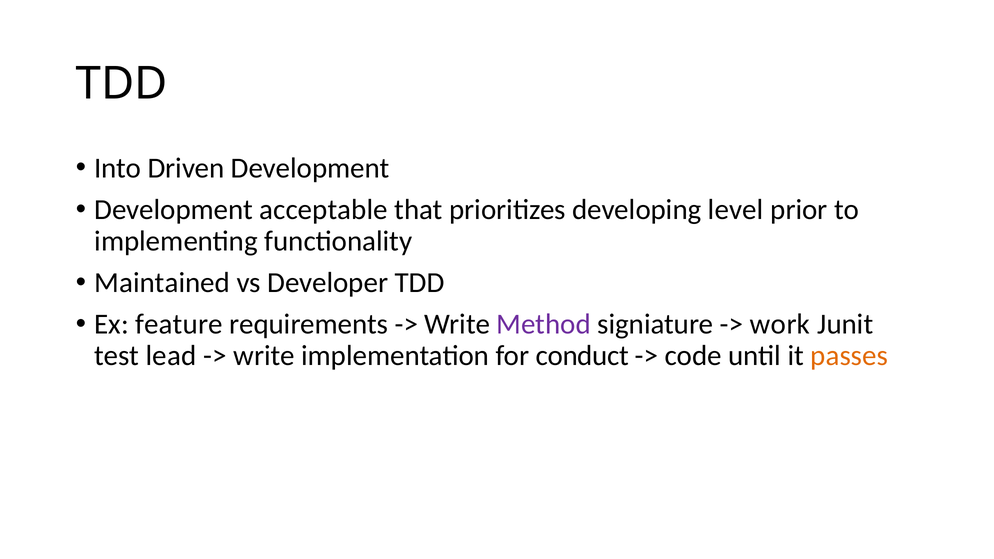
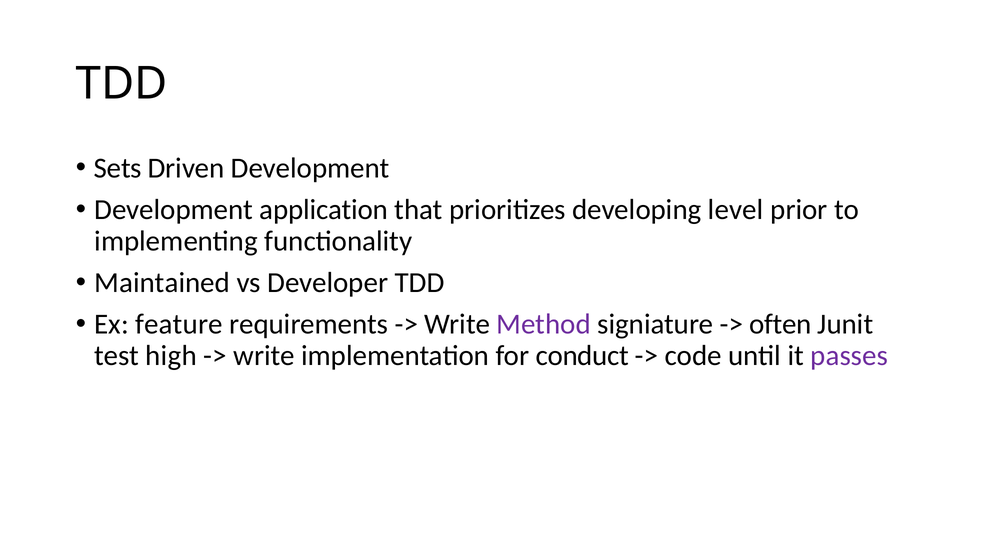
Into: Into -> Sets (118, 168)
acceptable: acceptable -> application (324, 210)
work: work -> often (780, 324)
lead: lead -> high (171, 356)
passes colour: orange -> purple (849, 356)
